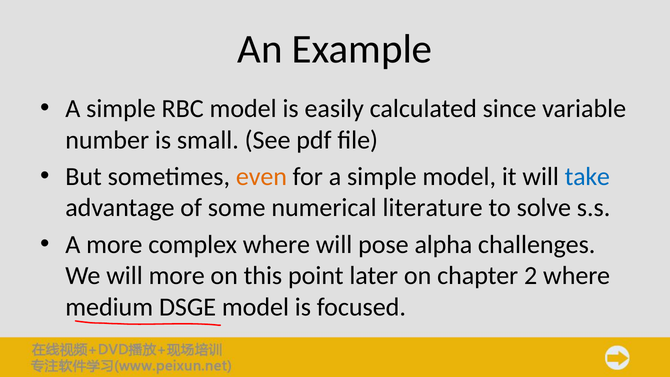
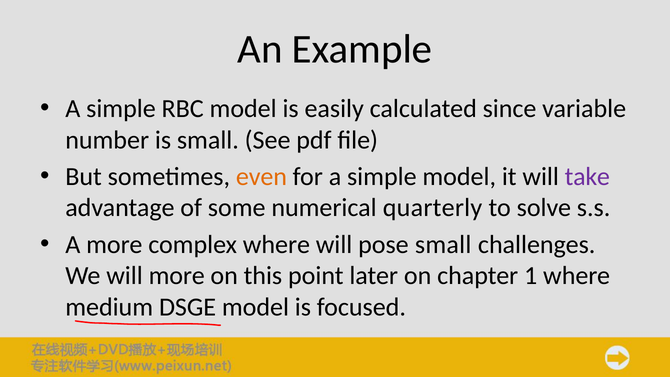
take colour: blue -> purple (587, 177)
literature: literature -> quarterly (433, 208)
pose alpha: alpha -> small (443, 244)
2: 2 -> 1 (531, 276)
